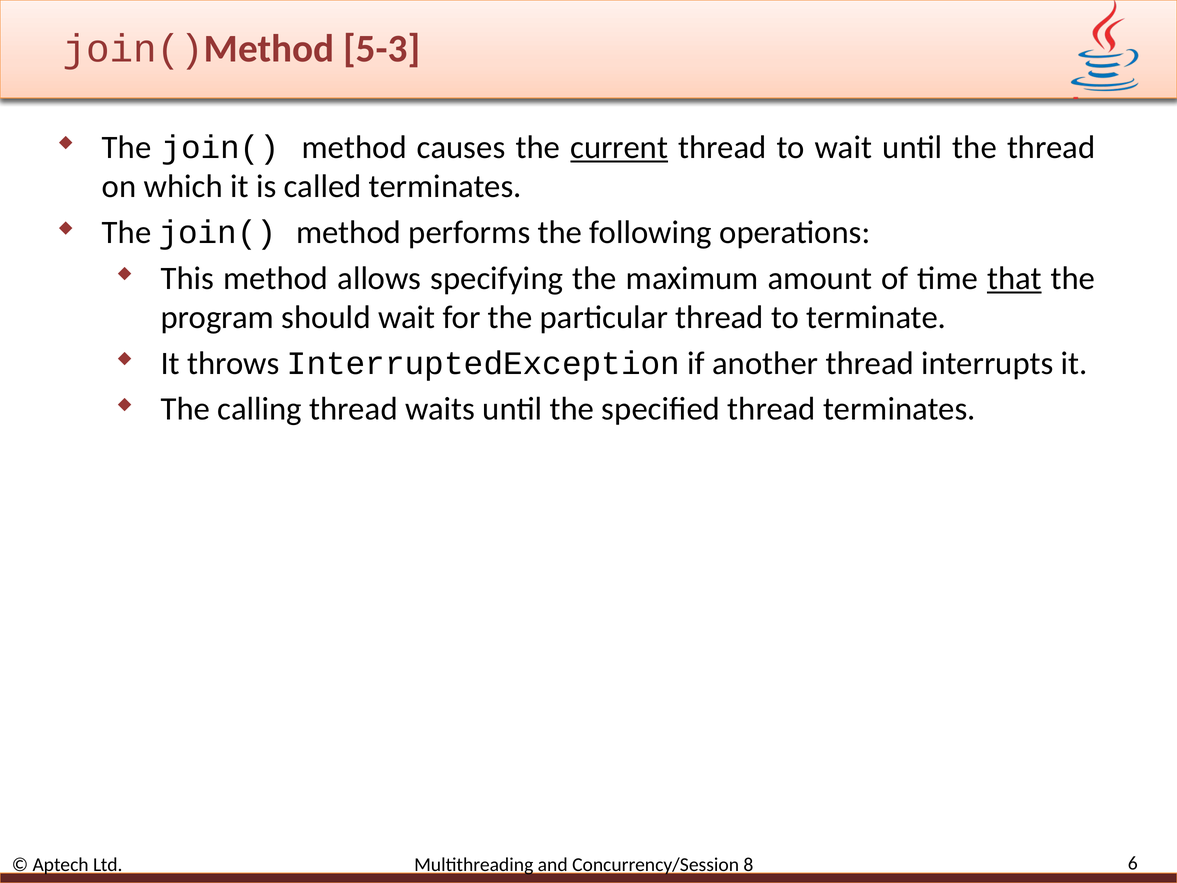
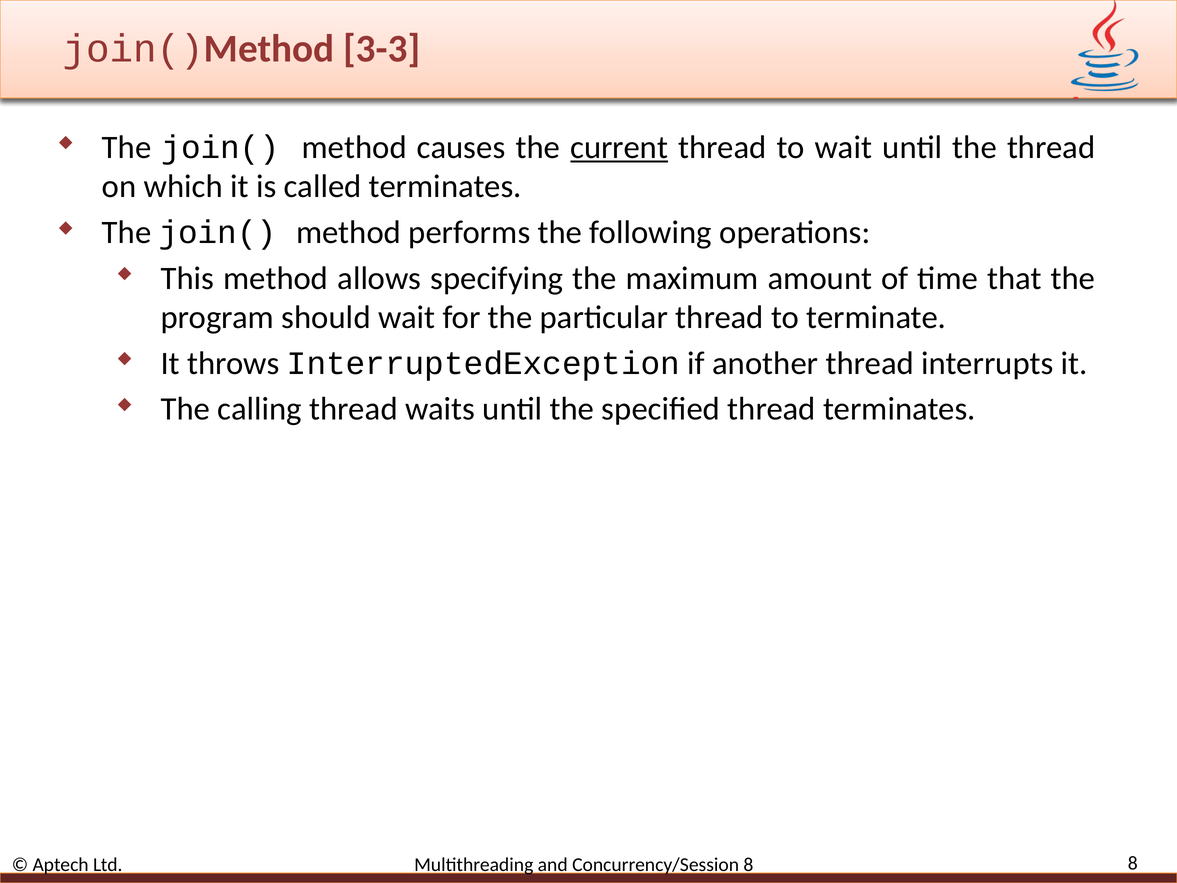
5-3: 5-3 -> 3-3 (382, 49)
that underline: present -> none (1014, 278)
8 6: 6 -> 8 (1133, 863)
